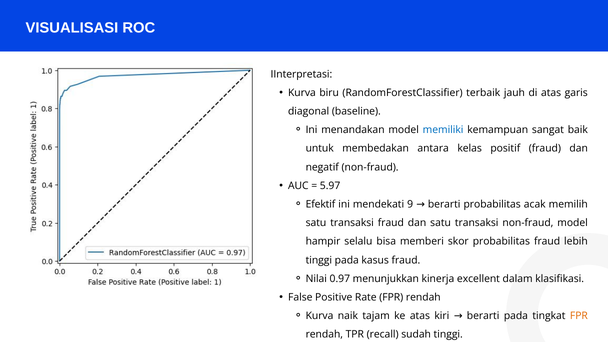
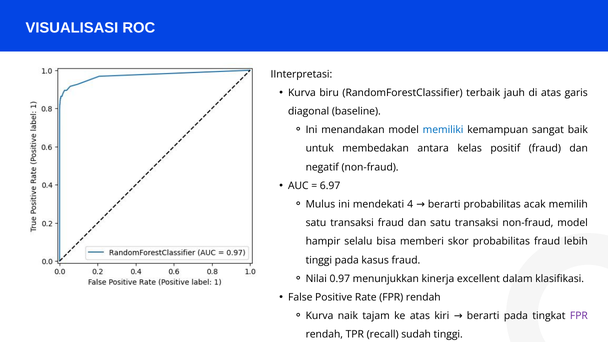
5.97: 5.97 -> 6.97 (330, 186)
Efektif: Efektif -> Mulus (320, 204)
9: 9 -> 4 (410, 204)
FPR colour: orange -> purple (579, 316)
